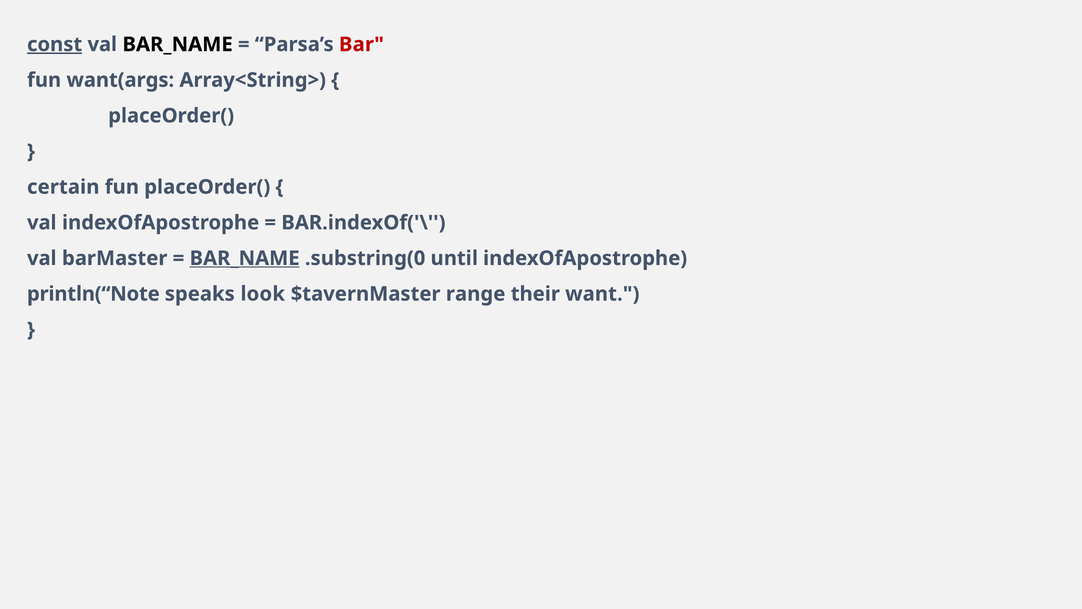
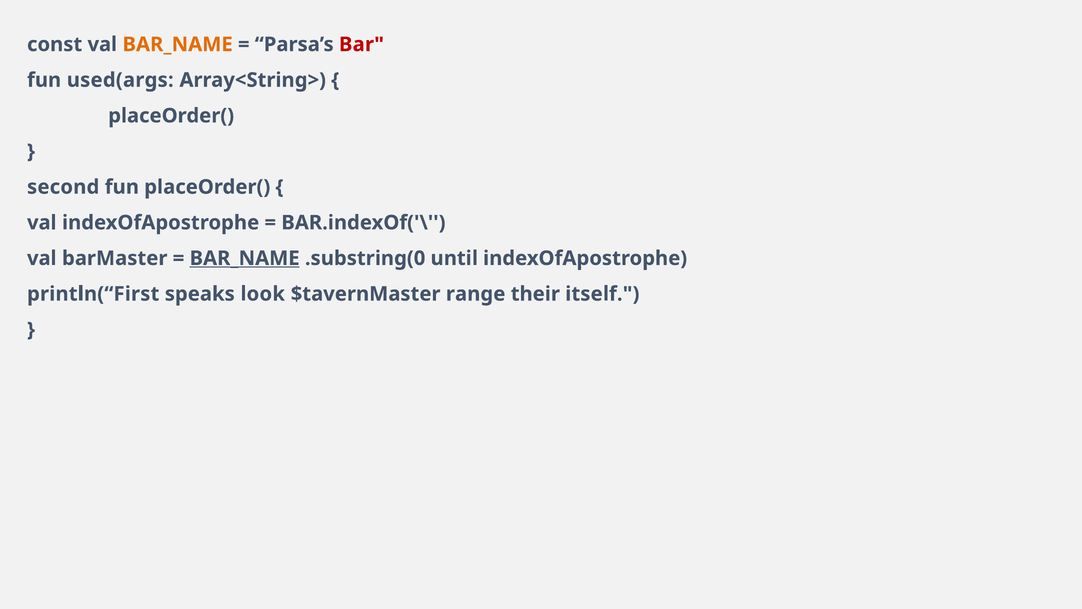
const underline: present -> none (55, 44)
BAR_NAME colour: black -> orange (178, 44)
want(args: want(args -> used(args (120, 80)
certain: certain -> second (63, 187)
println(“Note: println(“Note -> println(“First (93, 294)
want: want -> itself (602, 294)
